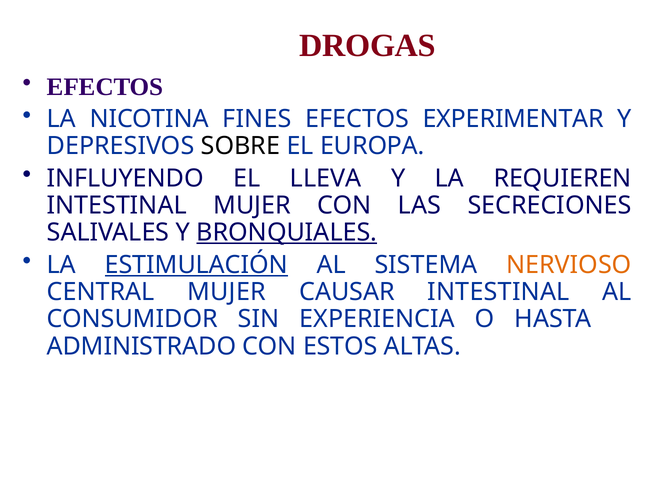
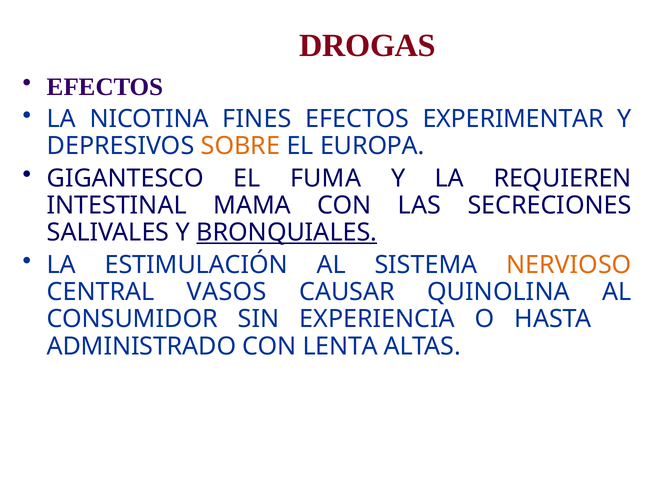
SOBRE colour: black -> orange (240, 146)
INFLUYENDO: INFLUYENDO -> GIGANTESCO (125, 178)
LLEVA: LLEVA -> FUMA (326, 178)
INTESTINAL MUJER: MUJER -> MAMA (252, 205)
ESTIMULACIÓN underline: present -> none (196, 265)
CENTRAL MUJER: MUJER -> VASOS (227, 292)
CAUSAR INTESTINAL: INTESTINAL -> QUINOLINA (499, 292)
ESTOS: ESTOS -> LENTA (340, 346)
